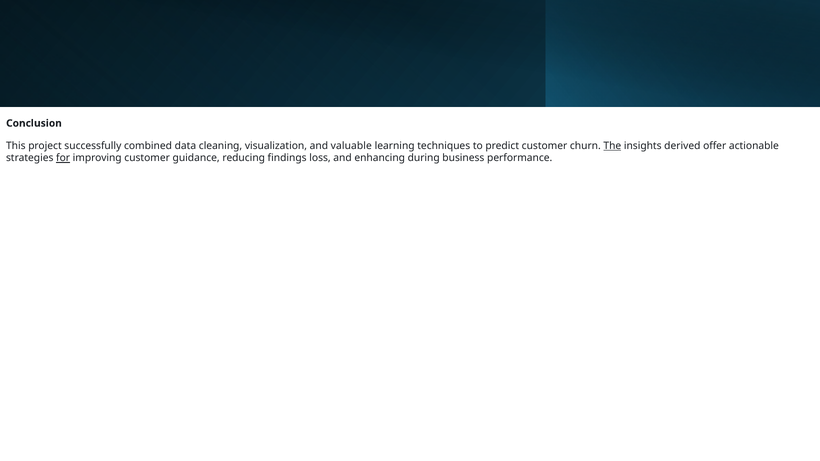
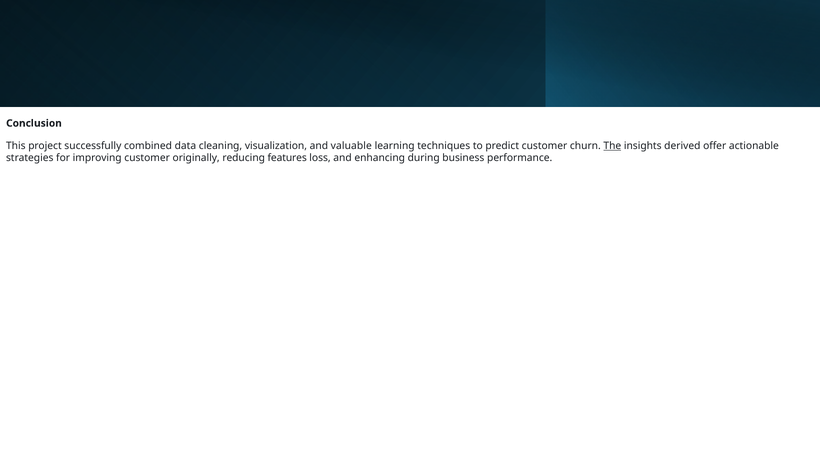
for underline: present -> none (63, 158)
guidance: guidance -> originally (196, 158)
findings: findings -> features (287, 158)
